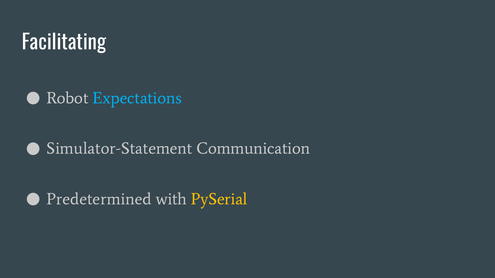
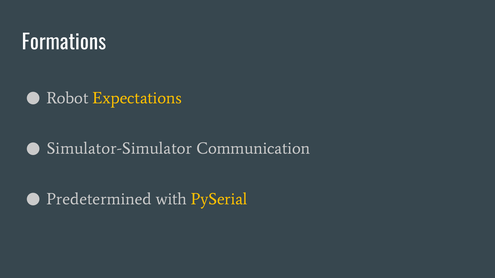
Facilitating: Facilitating -> Formations (64, 43)
Expectations colour: light blue -> yellow (137, 98)
Simulator-Statement: Simulator-Statement -> Simulator-Simulator (119, 149)
